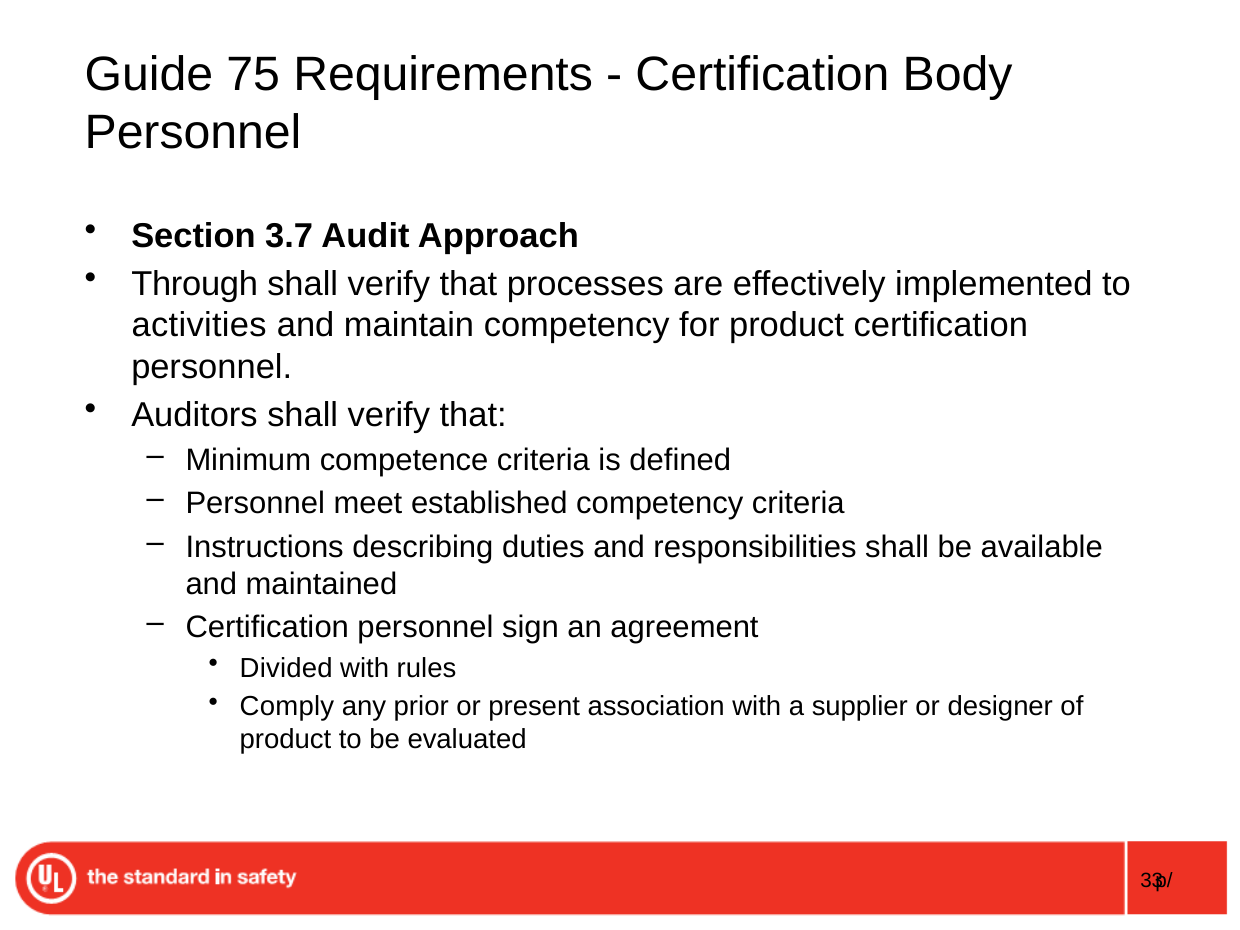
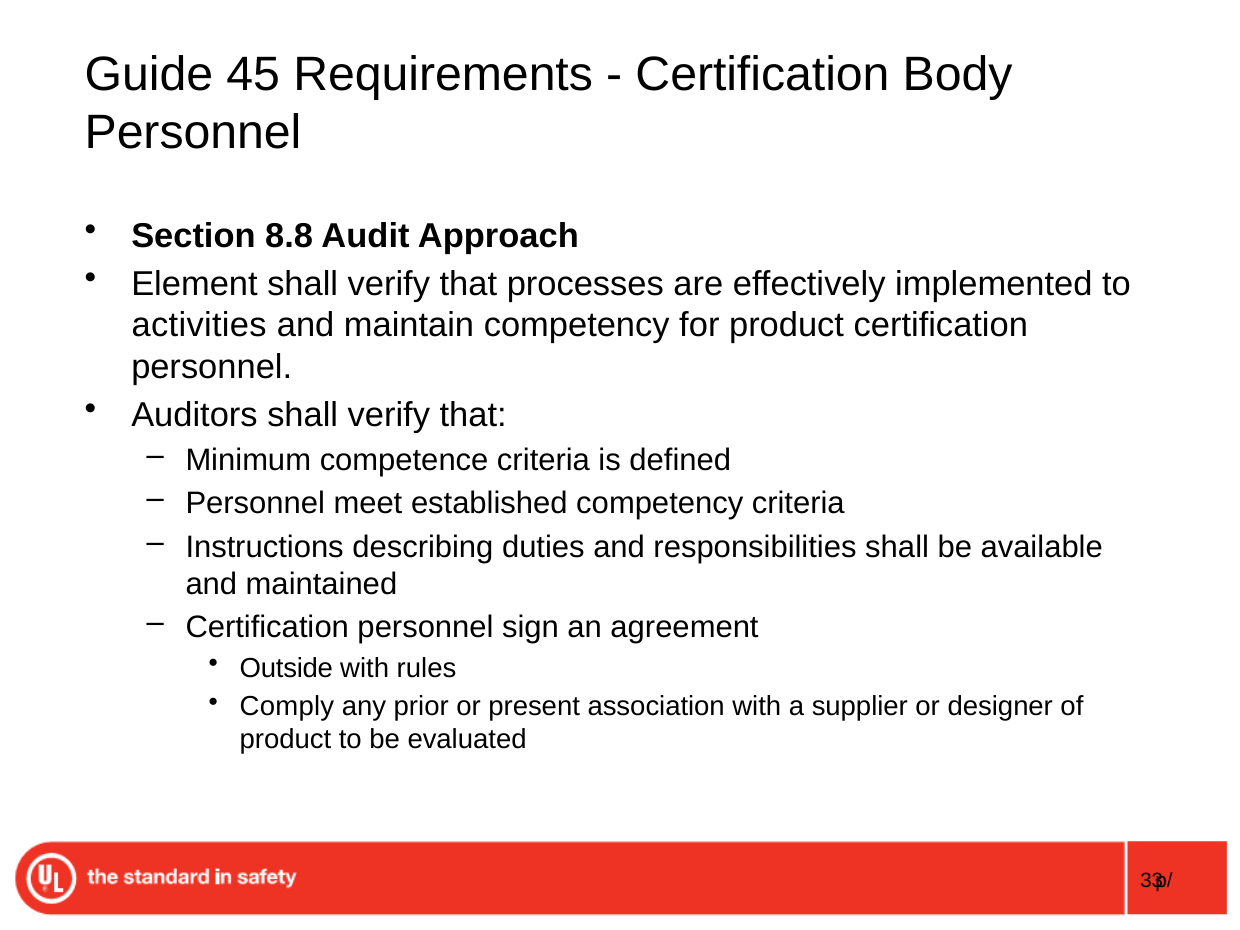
75: 75 -> 45 (253, 74)
3.7: 3.7 -> 8.8 (289, 236)
Through: Through -> Element (194, 284)
Divided: Divided -> Outside (286, 668)
